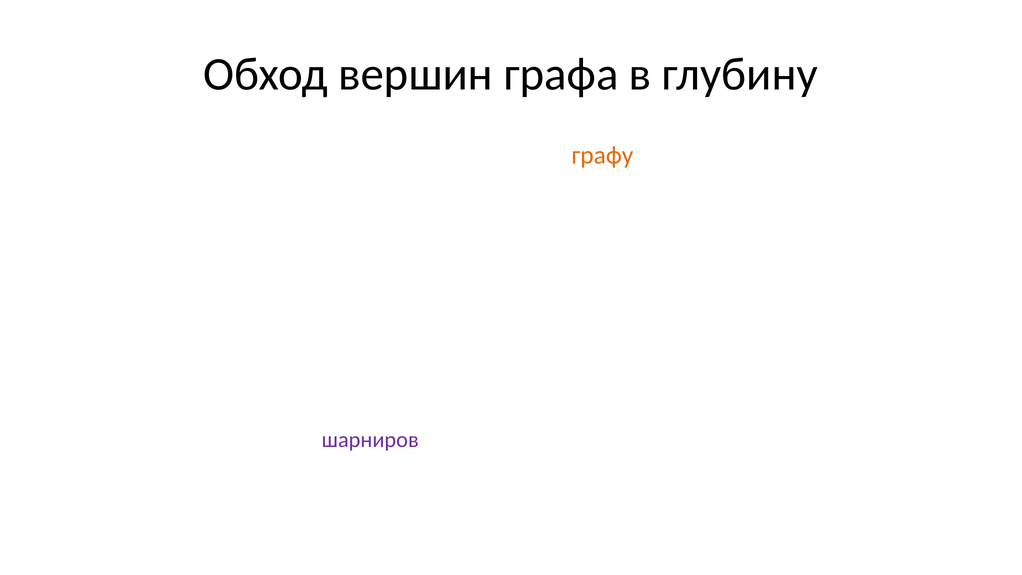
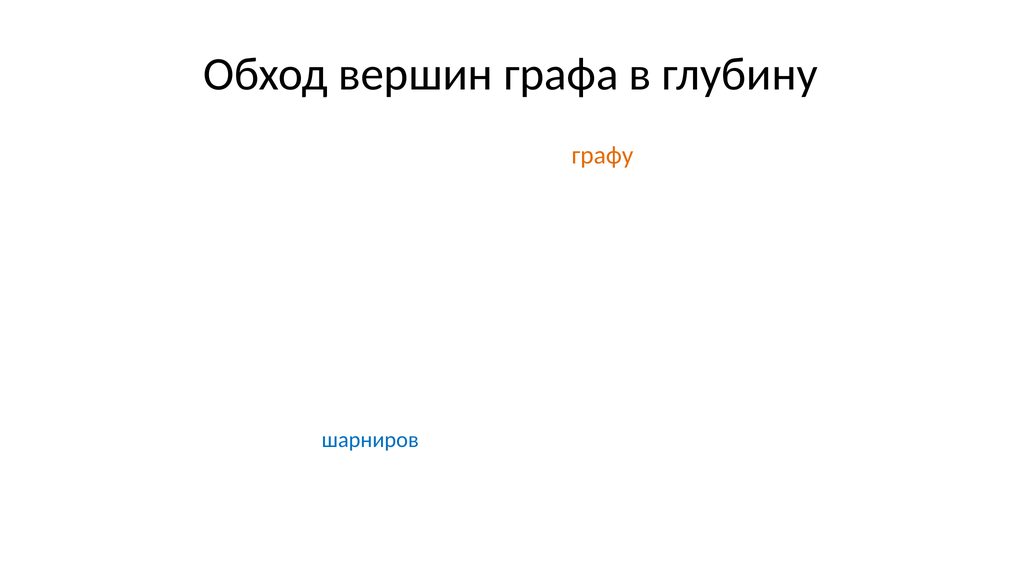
шарниров colour: purple -> blue (370, 440)
